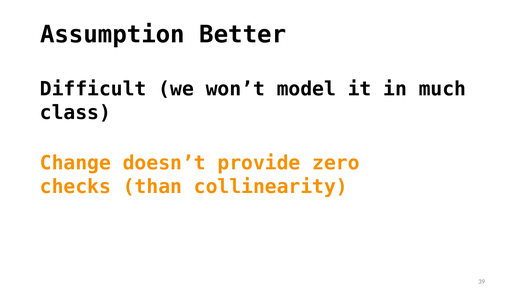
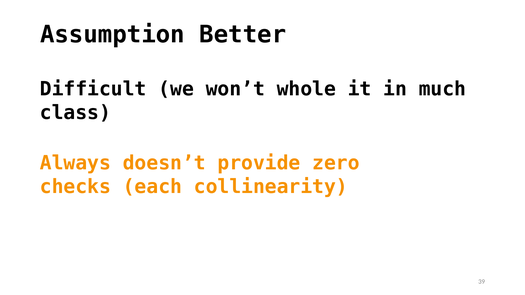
model: model -> whole (306, 89)
Change: Change -> Always (75, 163)
than: than -> each (152, 187)
